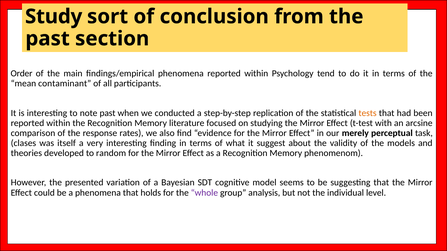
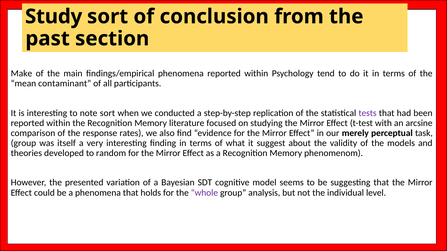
Order: Order -> Make (21, 74)
note past: past -> sort (107, 113)
tests colour: orange -> purple (368, 113)
clases: clases -> group (23, 143)
